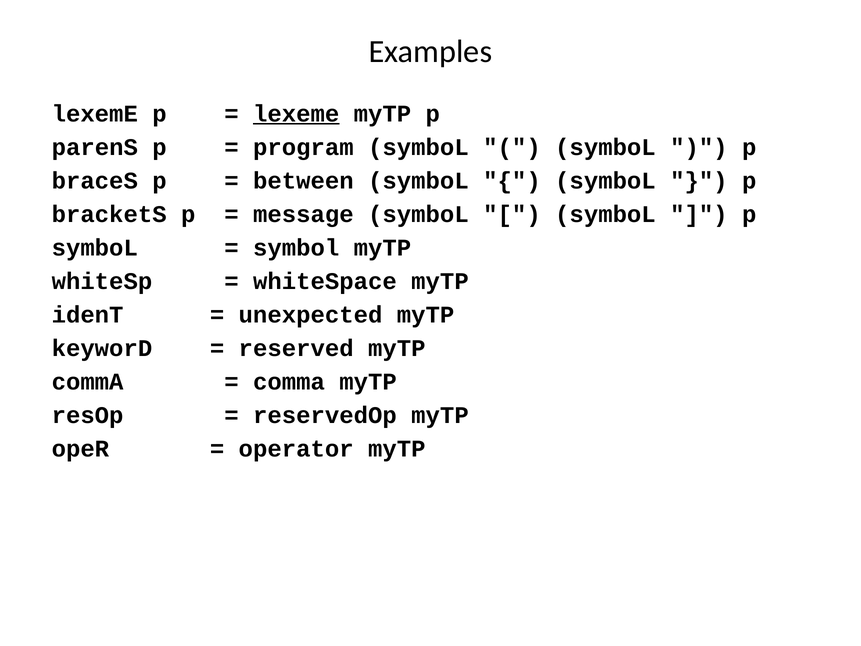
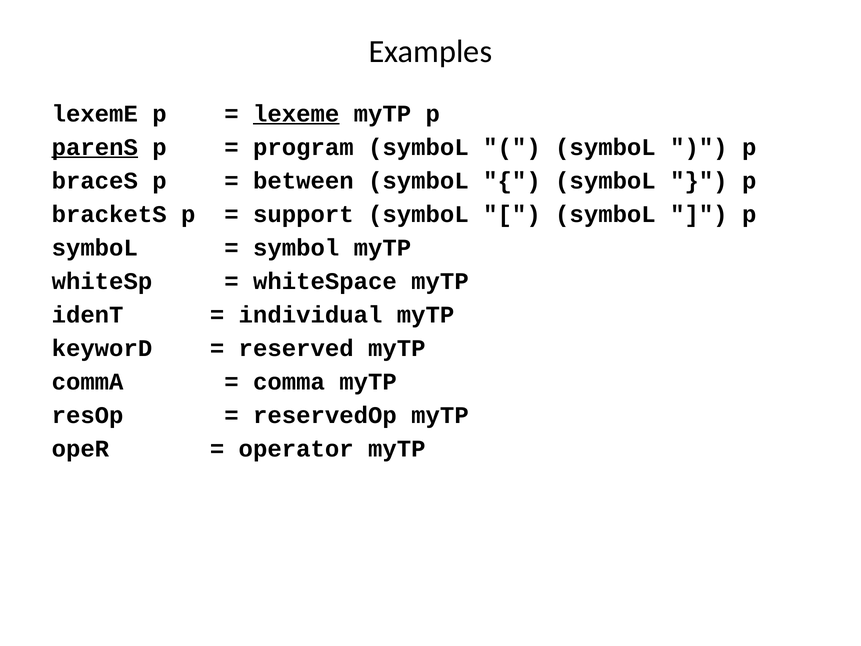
parenS underline: none -> present (95, 147)
message: message -> support (303, 214)
unexpected: unexpected -> individual (311, 315)
